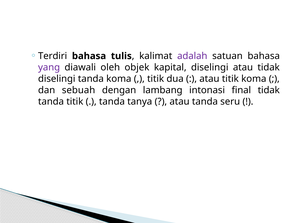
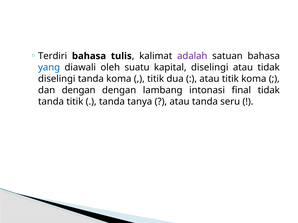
yang colour: purple -> blue (49, 68)
objek: objek -> suatu (137, 68)
dan sebuah: sebuah -> dengan (79, 90)
